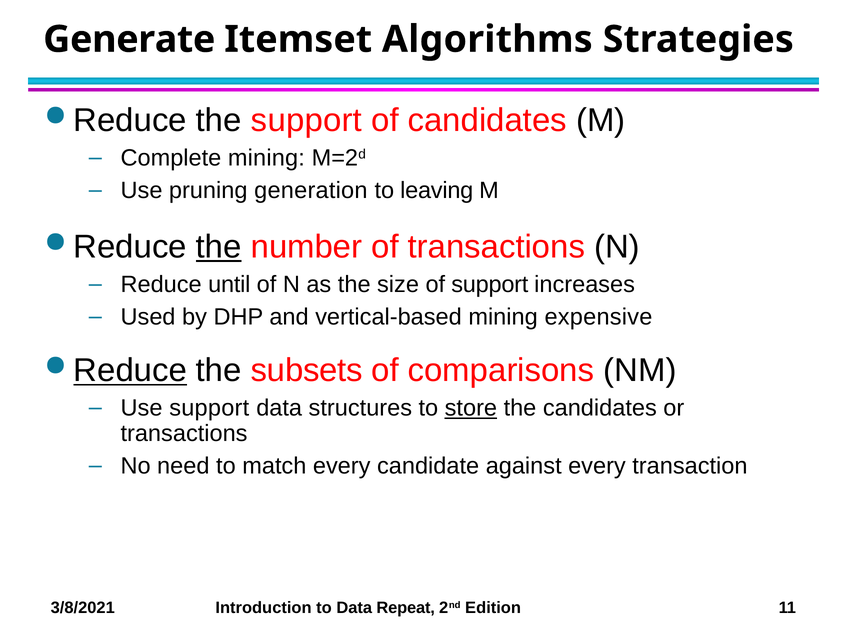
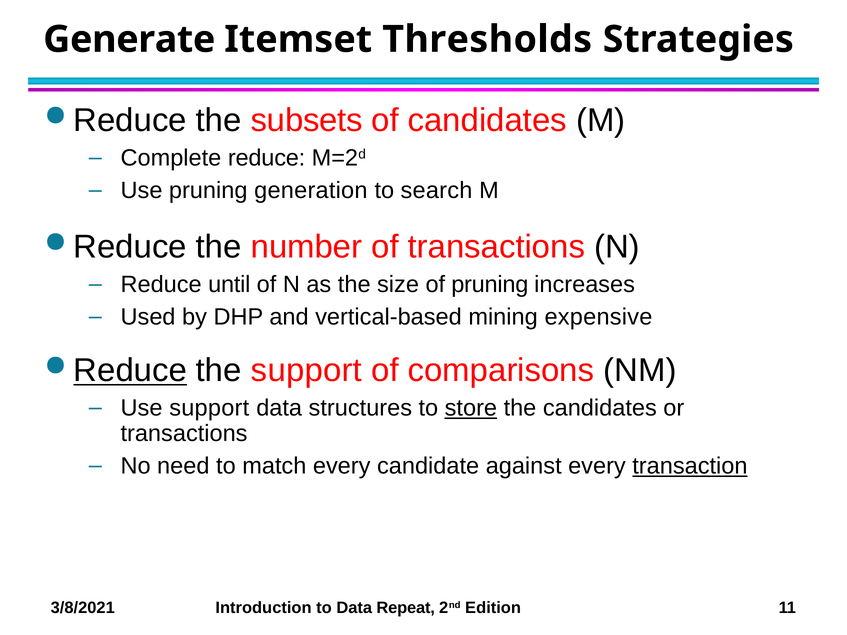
Algorithms: Algorithms -> Thresholds (487, 39)
the support: support -> subsets (307, 121)
Complete mining: mining -> reduce (267, 158)
leaving: leaving -> search (437, 191)
the underline: present -> none (219, 247)
of support: support -> pruning (490, 285)
the subsets: subsets -> support (306, 371)
transaction underline: none -> present (690, 466)
